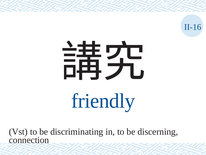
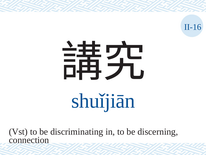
friendly: friendly -> shuǐjiān (103, 101)
